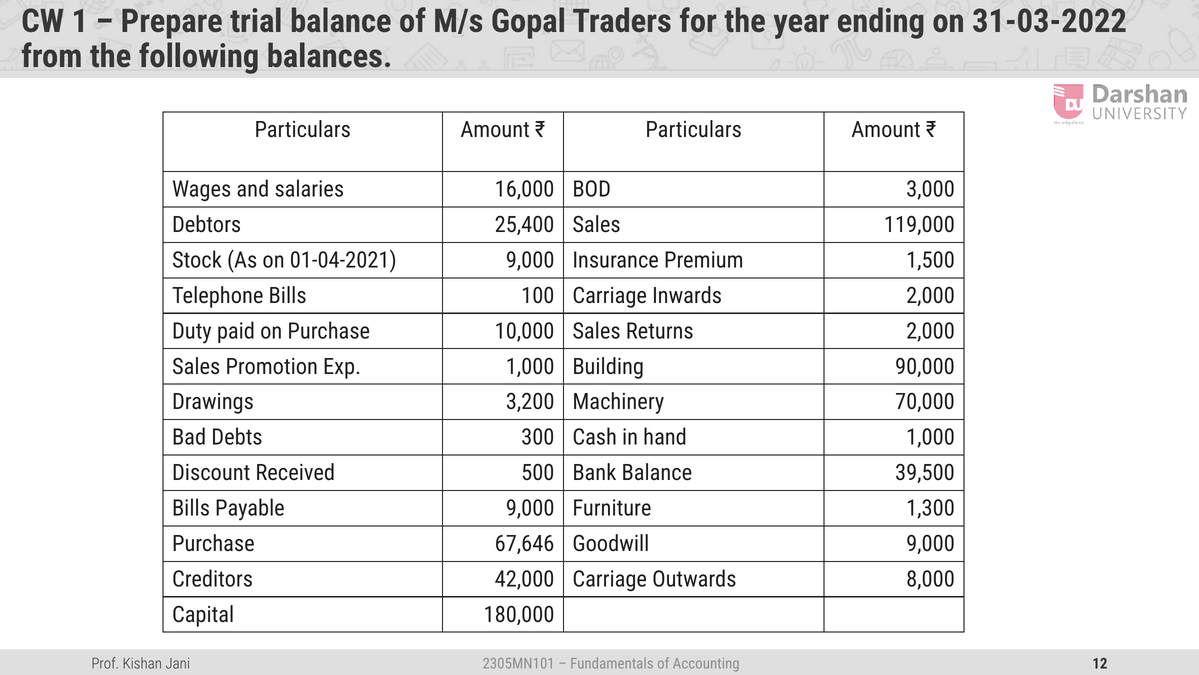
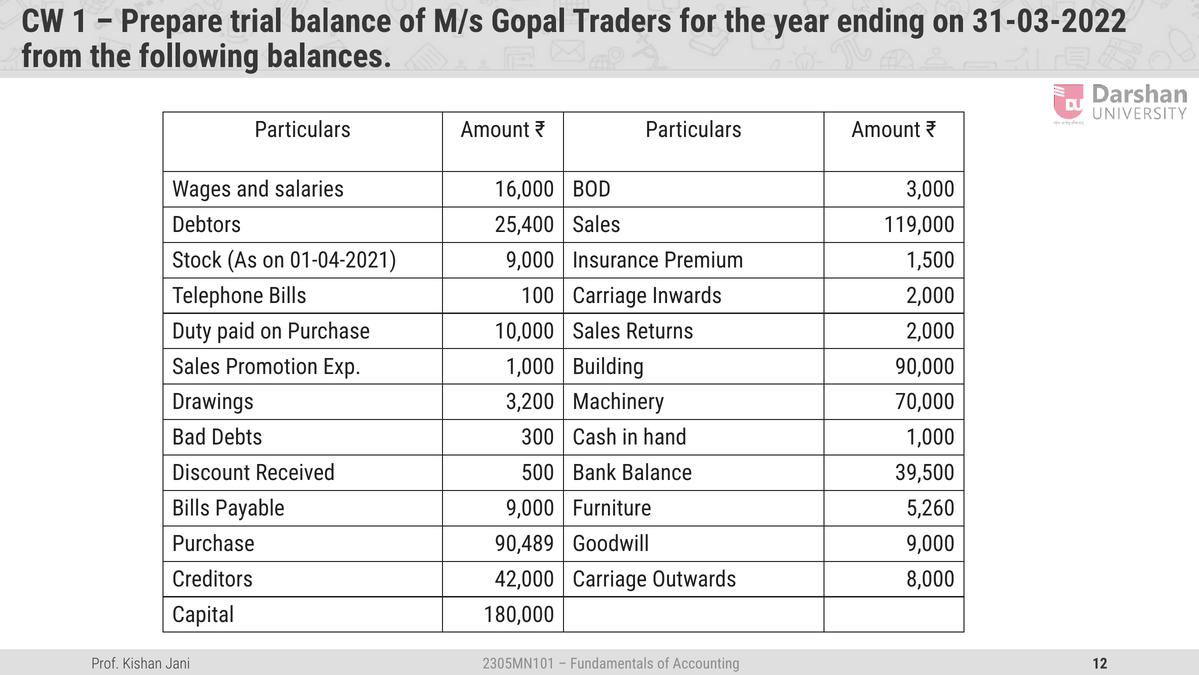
1,300: 1,300 -> 5,260 (930, 508)
67,646: 67,646 -> 90,489 (525, 543)
